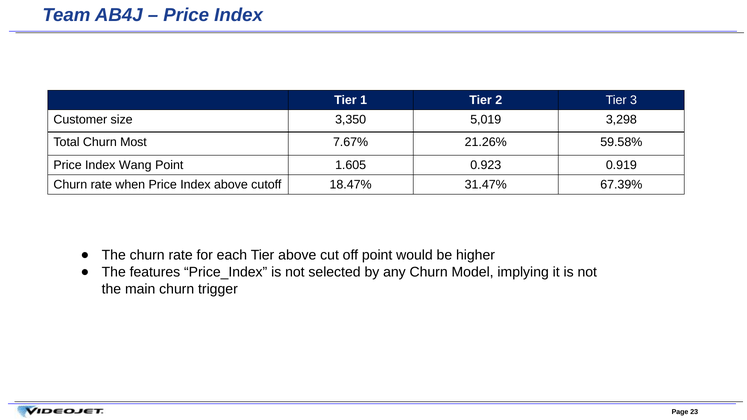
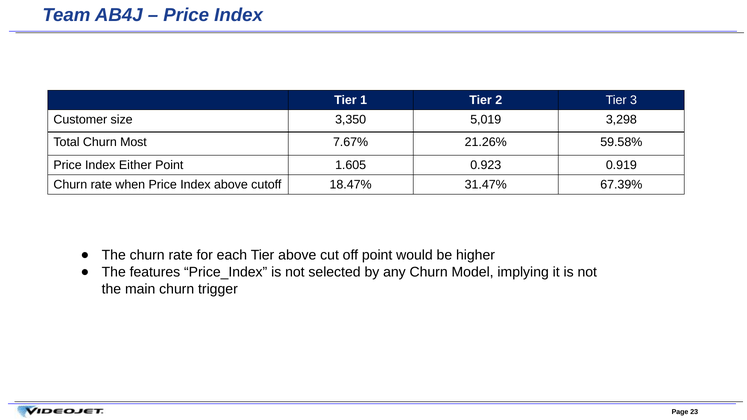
Wang: Wang -> Either (135, 165)
